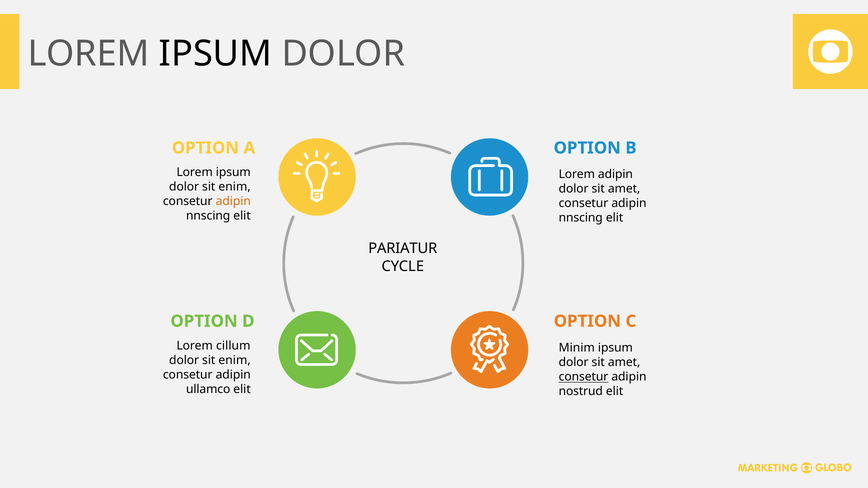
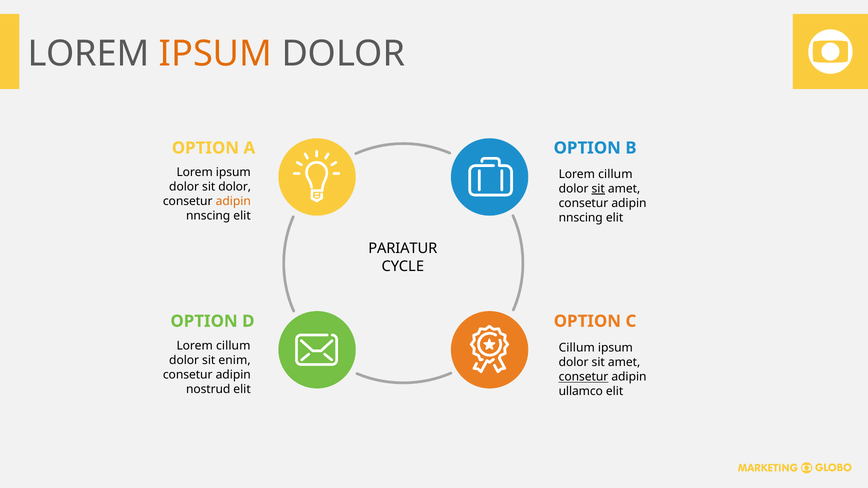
IPSUM colour: black -> orange (216, 54)
adipin: adipin -> cillum (615, 174)
enim: enim -> dolor (235, 187)
sit underline: none -> present (598, 189)
Minim: Minim -> Cillum (577, 348)
ullamco: ullamco -> nostrud (208, 389)
nostrud: nostrud -> ullamco (581, 392)
